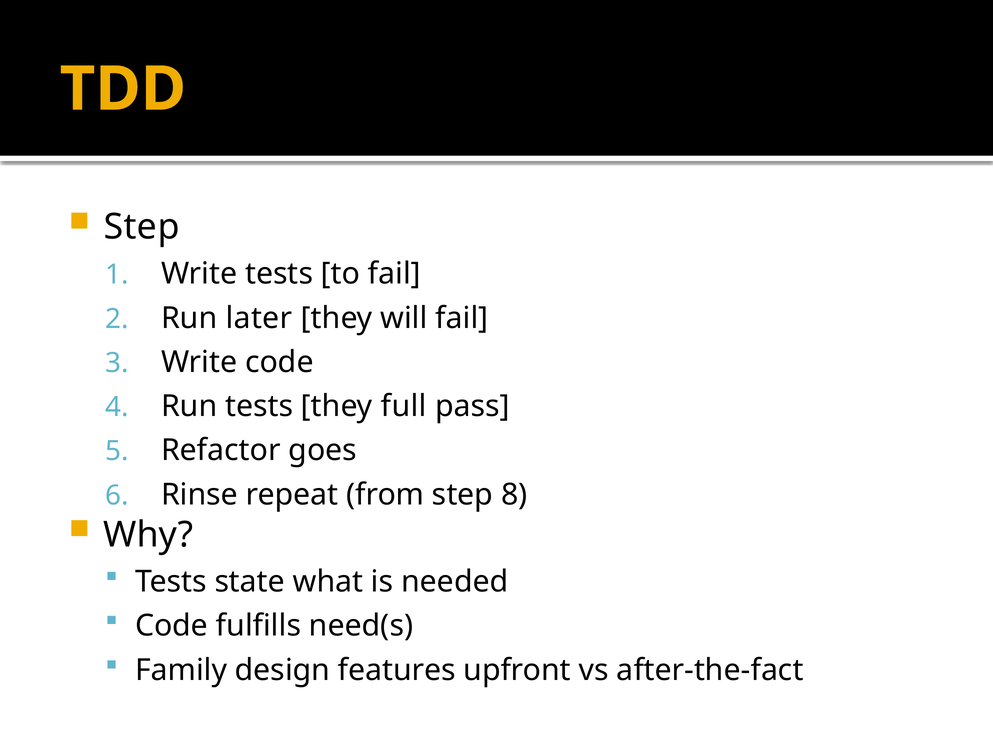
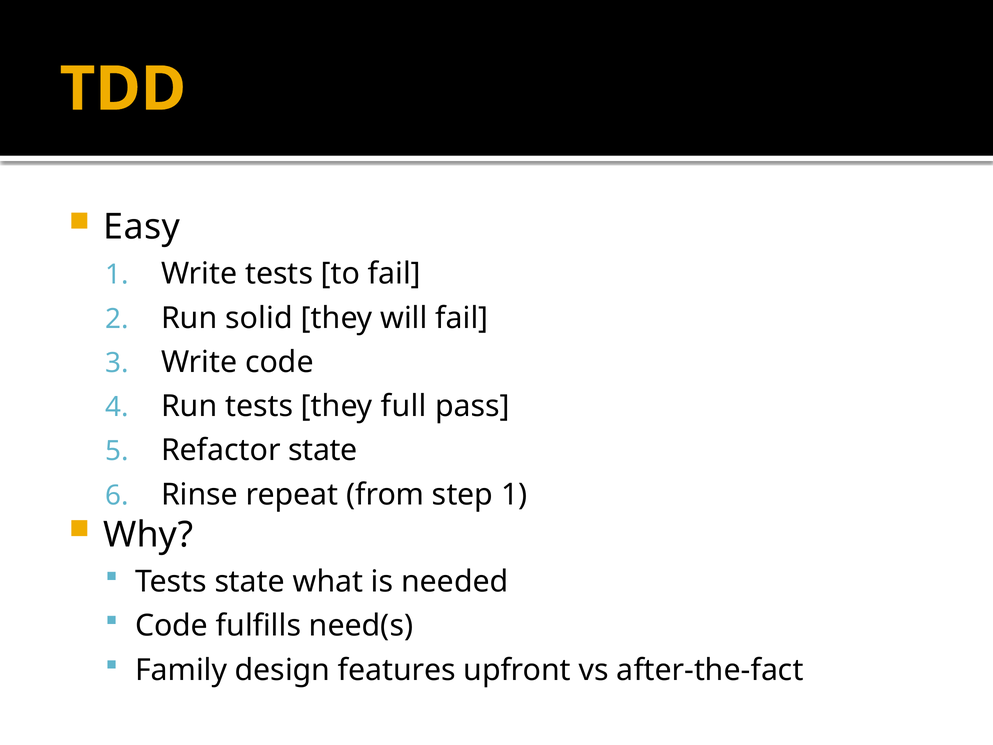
Step: Step -> Easy (142, 227)
later: later -> solid (259, 318)
Refactor goes: goes -> state (323, 450)
step 8: 8 -> 1 (514, 494)
